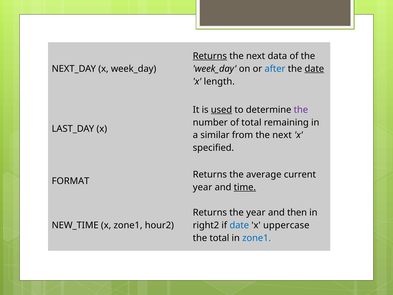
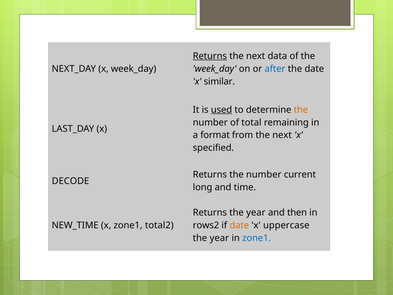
date underline: present -> none (314, 69)
length: length -> similar (219, 81)
the colour: purple -> orange (301, 110)
similar: similar -> format (215, 135)
Returns the average: average -> number (264, 174)
FORMAT: FORMAT -> DECODE (70, 181)
year: year -> long (203, 187)
time underline: present -> none (245, 187)
hour2: hour2 -> total2 (159, 225)
right2: right2 -> rows2 (206, 225)
date colour: blue -> orange (239, 225)
total: total -> year (219, 238)
